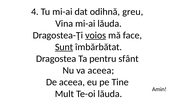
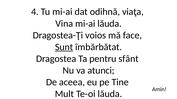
greu: greu -> viaţa (133, 12)
voios underline: present -> none (96, 35)
va aceea: aceea -> atunci (101, 71)
